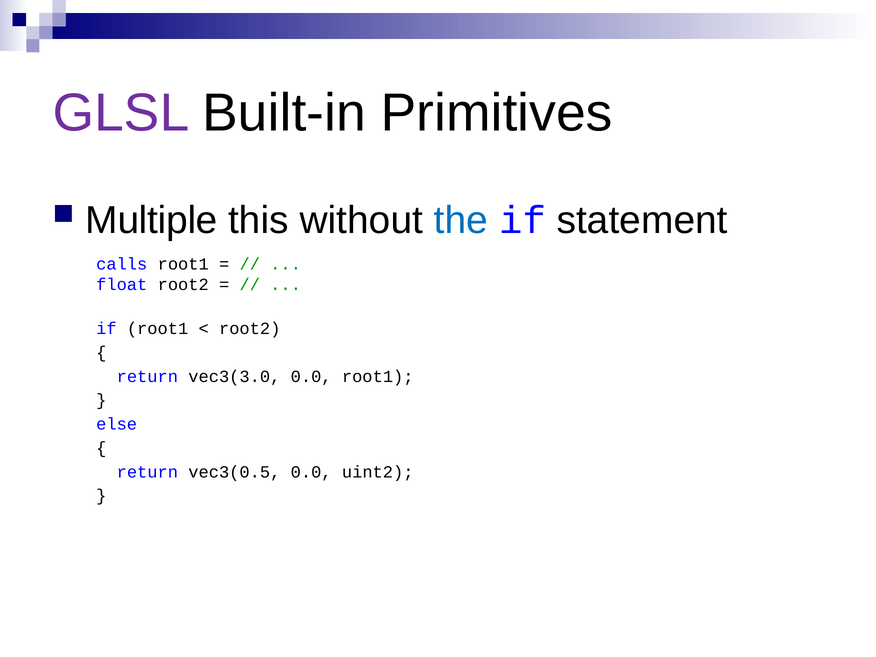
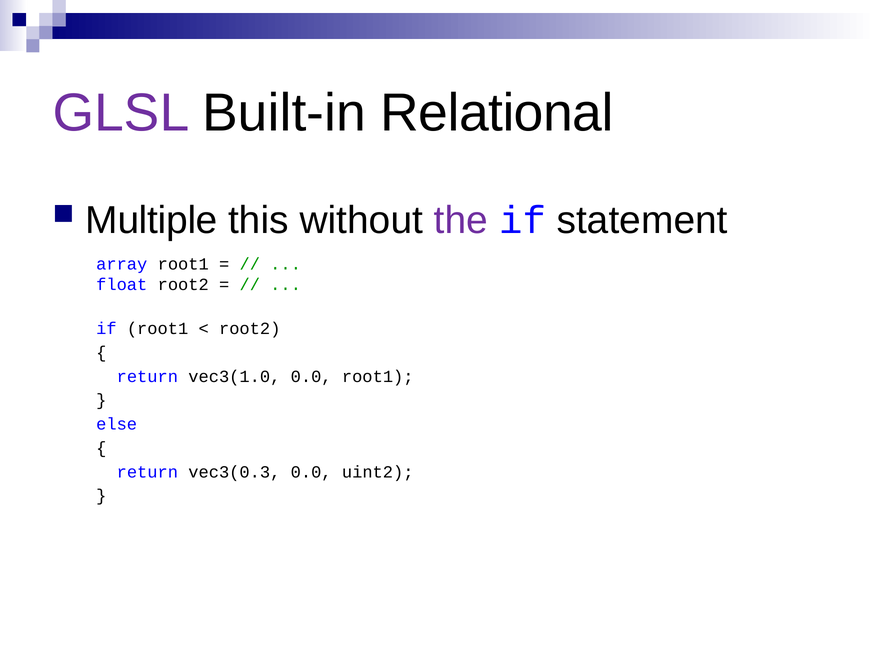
Primitives: Primitives -> Relational (497, 113)
the colour: blue -> purple (461, 220)
calls: calls -> array (122, 264)
vec3(3.0: vec3(3.0 -> vec3(1.0 (234, 376)
vec3(0.5: vec3(0.5 -> vec3(0.3 (234, 472)
